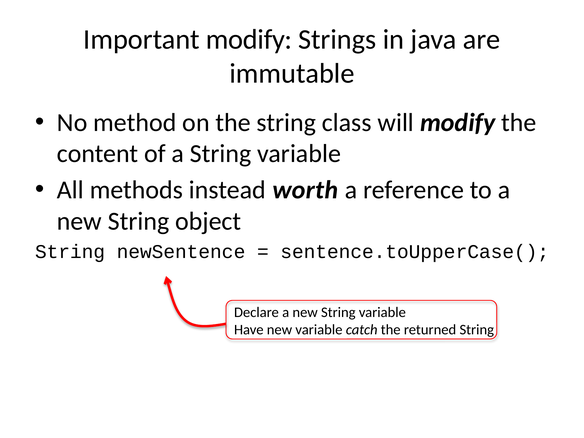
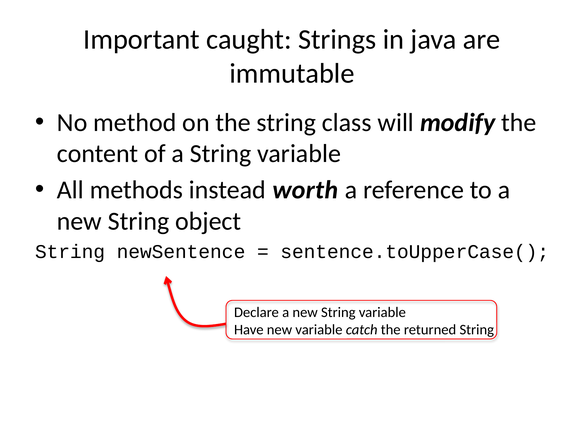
Important modify: modify -> caught (249, 39)
